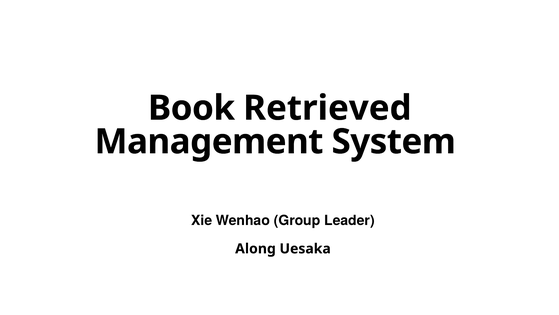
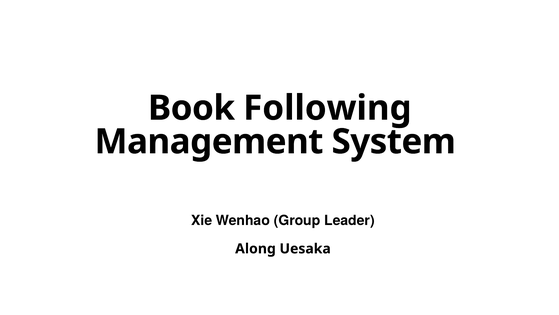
Retrieved: Retrieved -> Following (327, 108)
